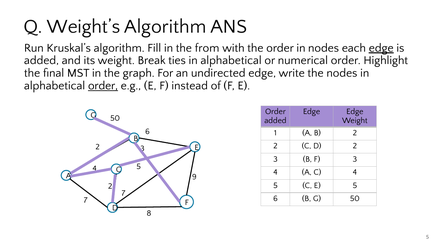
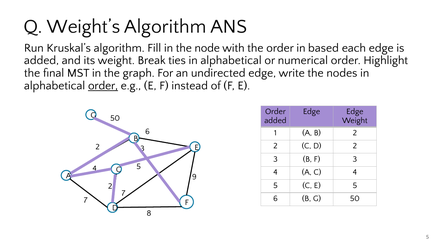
from: from -> node (207, 48)
in nodes: nodes -> based (323, 48)
edge underline: present -> none (381, 48)
